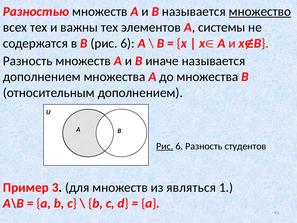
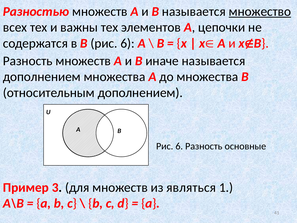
системы: системы -> цепочки (222, 27)
Рис underline: present -> none (165, 146)
студентов: студентов -> основные (245, 146)
